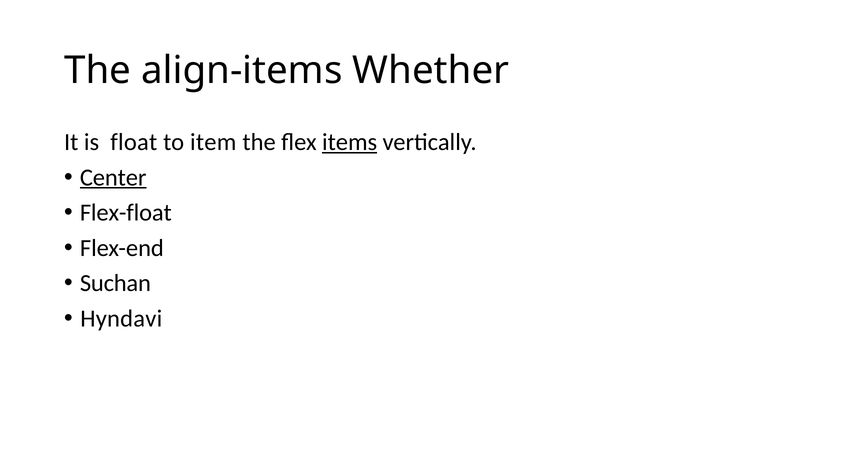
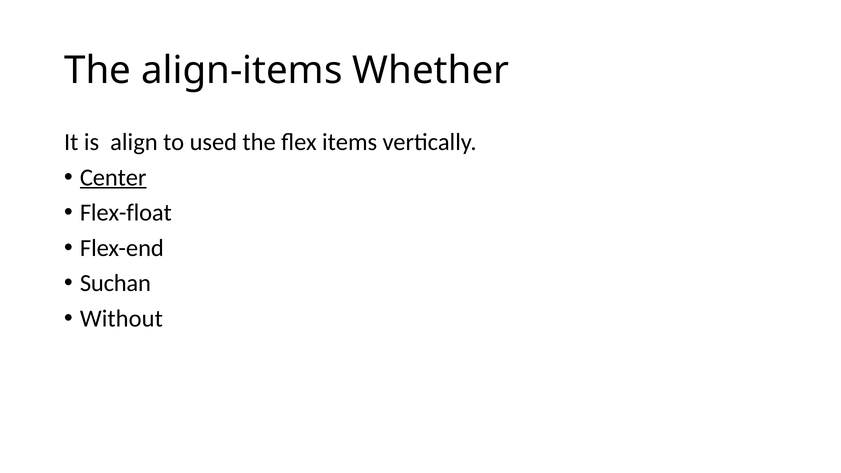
float: float -> align (134, 142)
item: item -> used (213, 142)
items underline: present -> none (350, 142)
Hyndavi: Hyndavi -> Without (121, 319)
